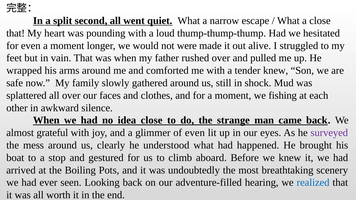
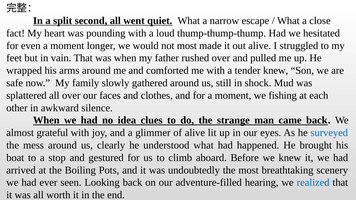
that: that -> fact (16, 33)
not were: were -> most (187, 46)
idea close: close -> clues (152, 120)
of even: even -> alive (195, 133)
surveyed colour: purple -> blue (329, 133)
